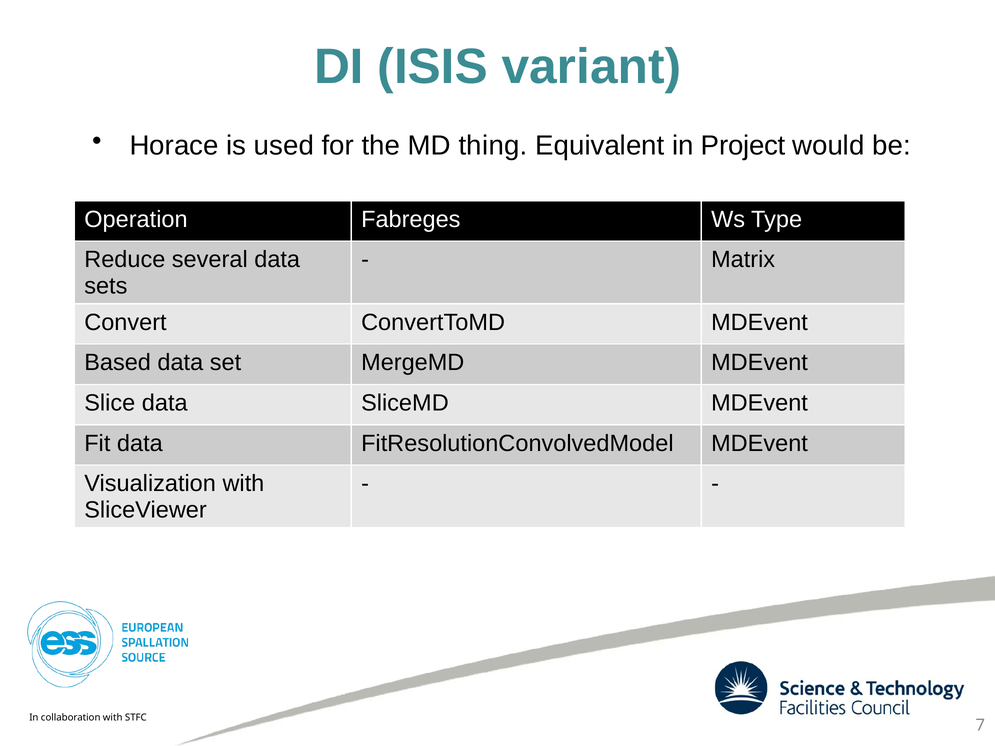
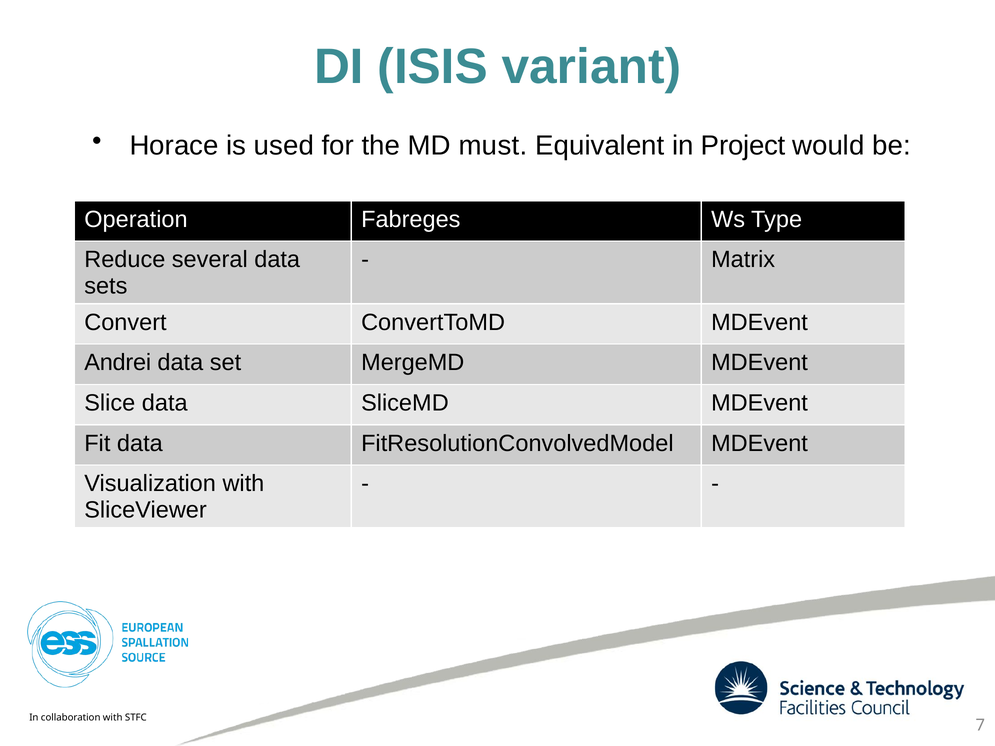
thing: thing -> must (493, 146)
Based: Based -> Andrei (118, 363)
